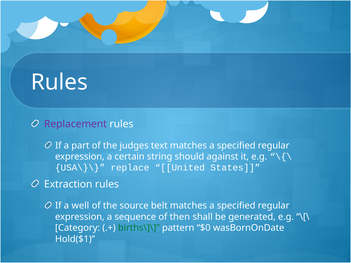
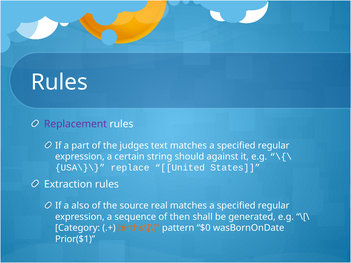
well: well -> also (80, 206)
belt: belt -> real (159, 206)
births\]\ colour: green -> orange (139, 228)
Hold($1: Hold($1 -> Prior($1 (75, 239)
